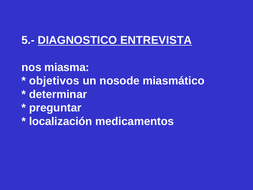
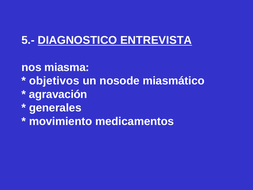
determinar: determinar -> agravación (58, 94)
preguntar: preguntar -> generales (55, 108)
localización: localización -> movimiento (61, 121)
